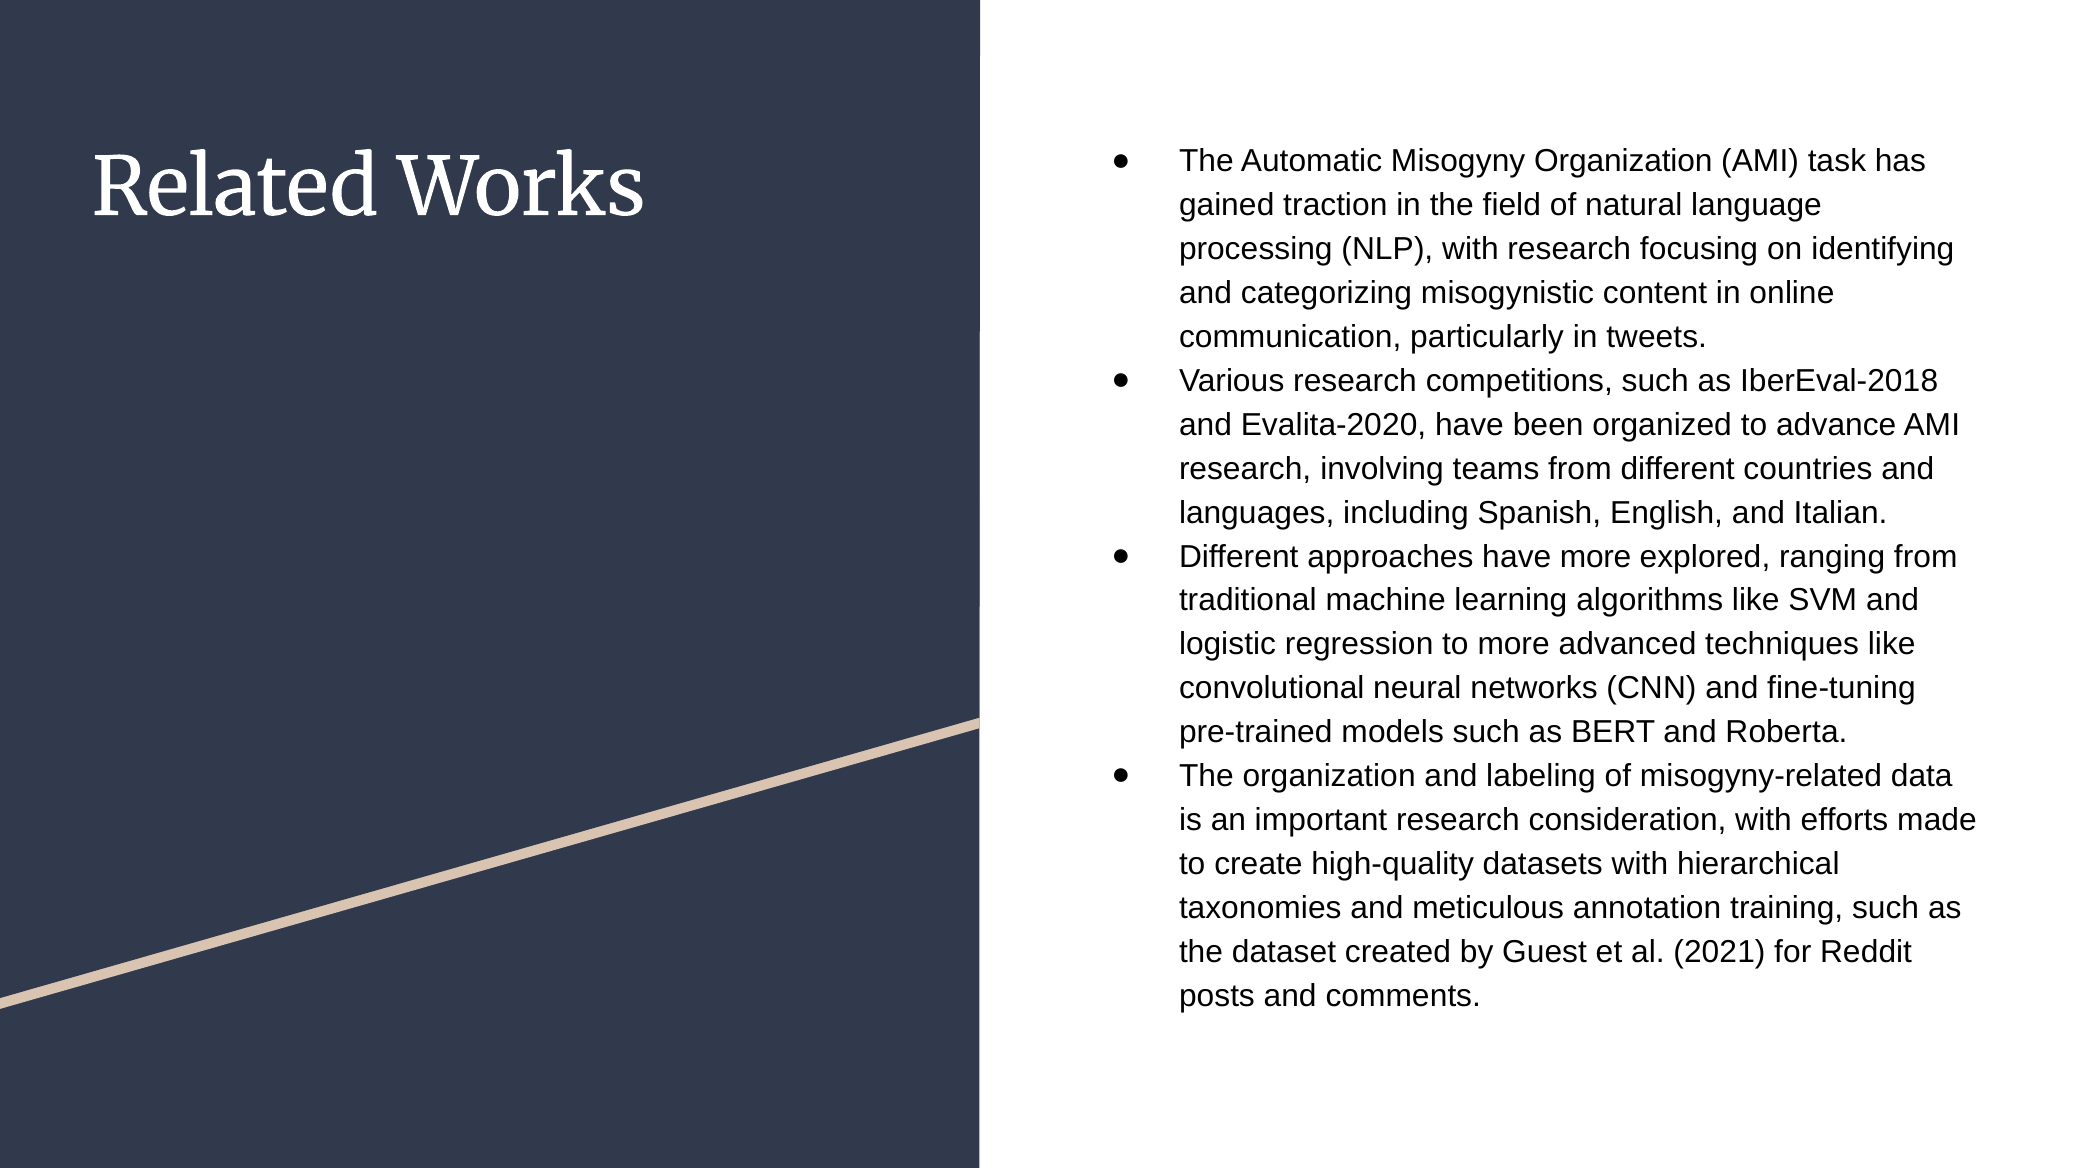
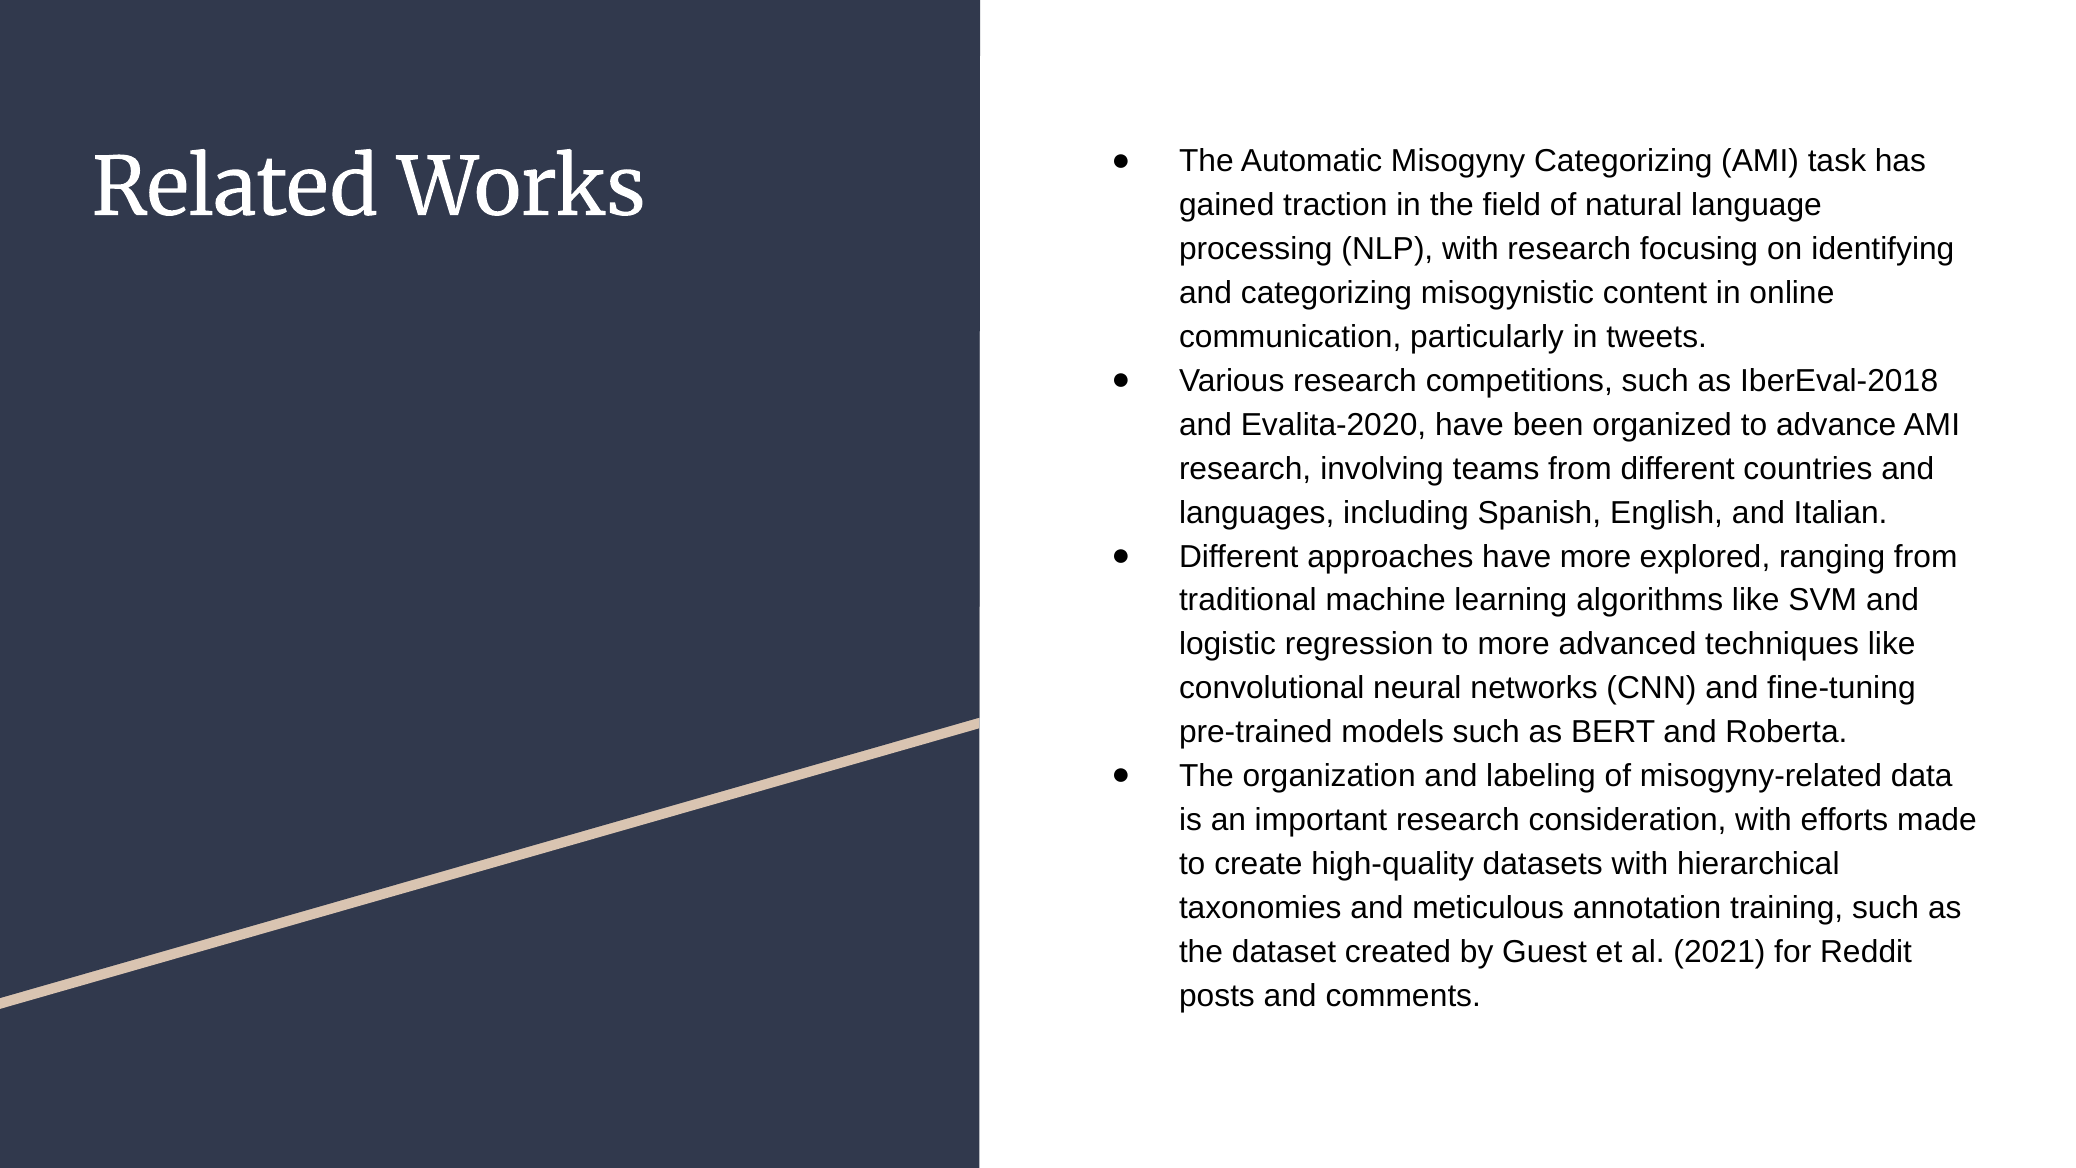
Misogyny Organization: Organization -> Categorizing (1623, 162)
